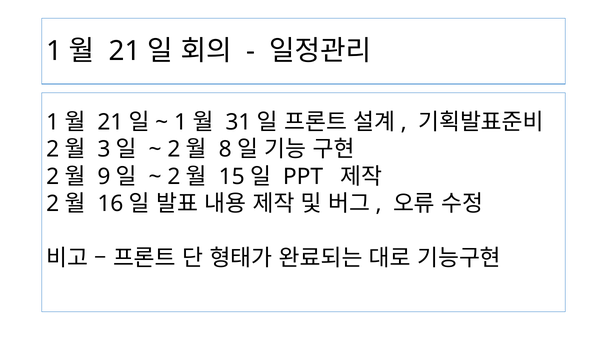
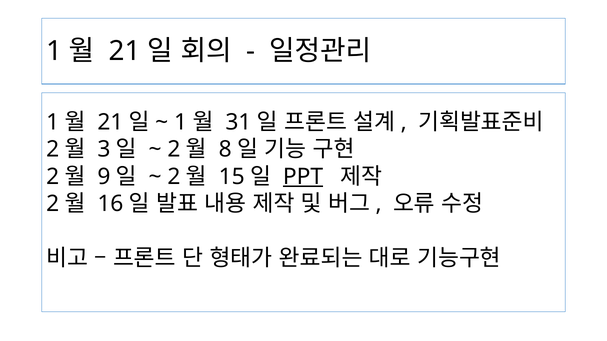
PPT underline: none -> present (303, 177)
